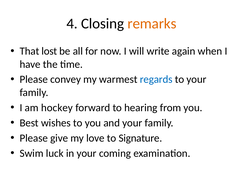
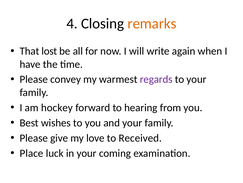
regards colour: blue -> purple (156, 79)
Signature: Signature -> Received (140, 137)
Swim: Swim -> Place (32, 153)
